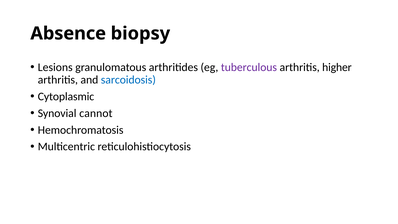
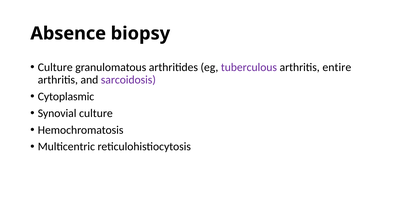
Lesions: Lesions -> Culture (55, 67)
higher: higher -> entire (337, 67)
sarcoidosis colour: blue -> purple (128, 80)
Synovial cannot: cannot -> culture (96, 113)
